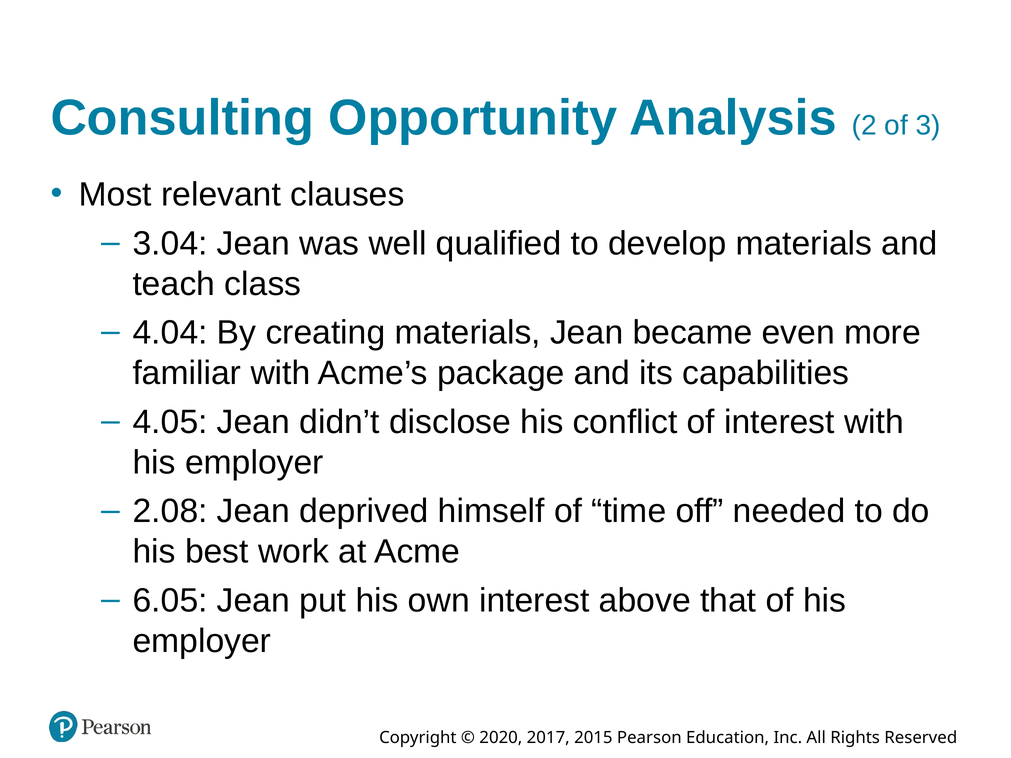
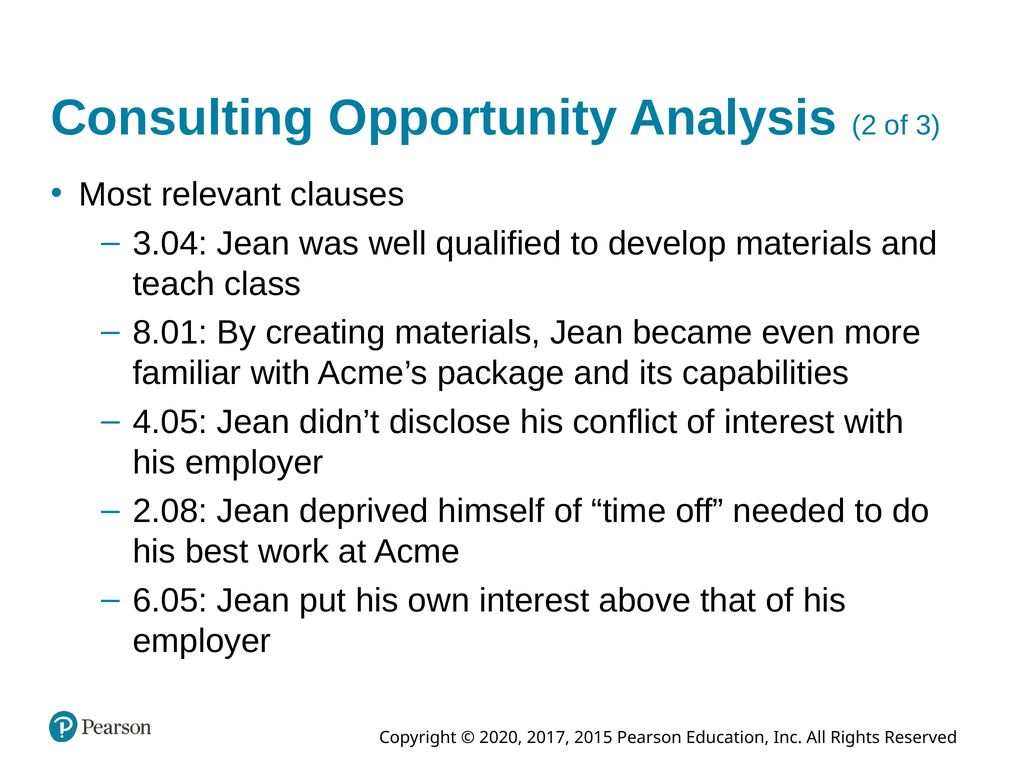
4.04: 4.04 -> 8.01 (170, 333)
